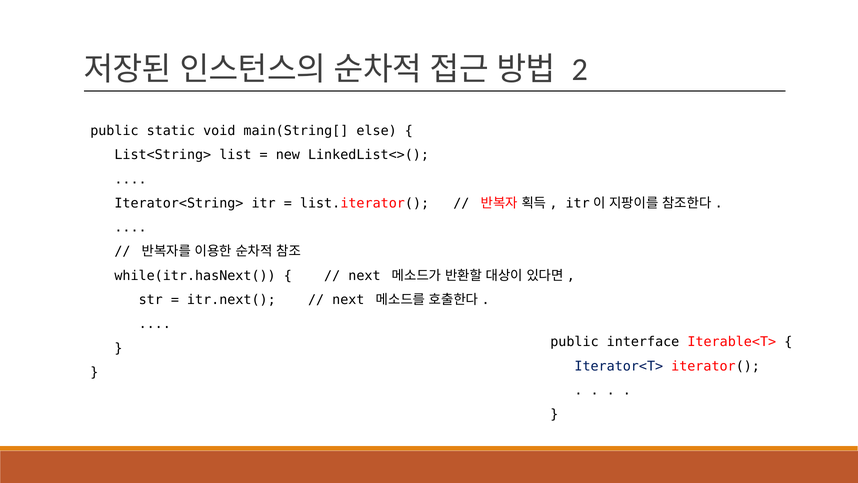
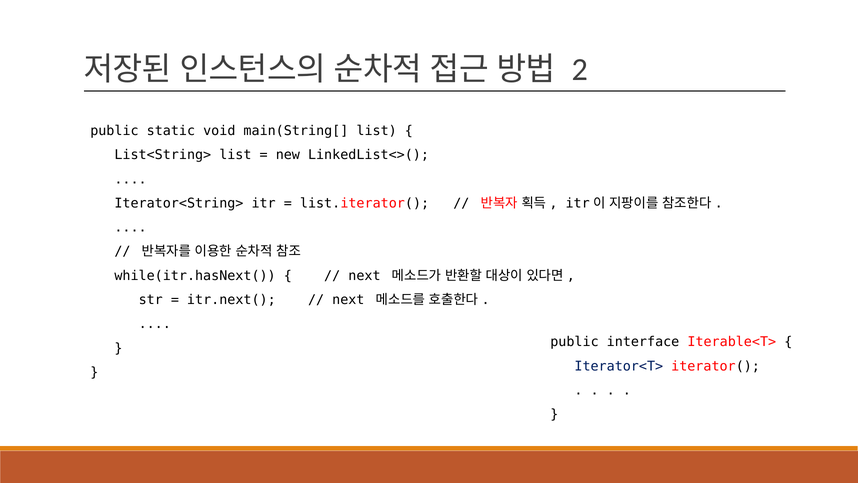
main(String[ else: else -> list (377, 131)
